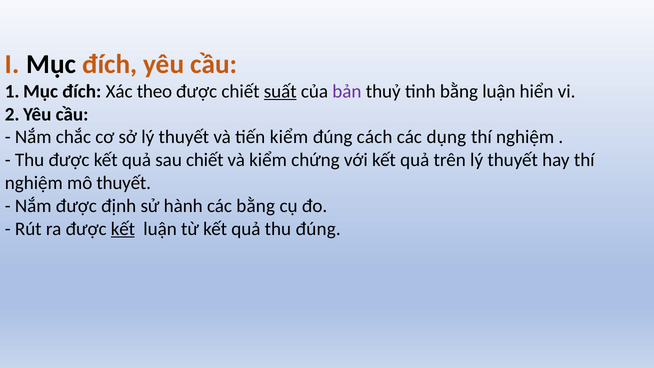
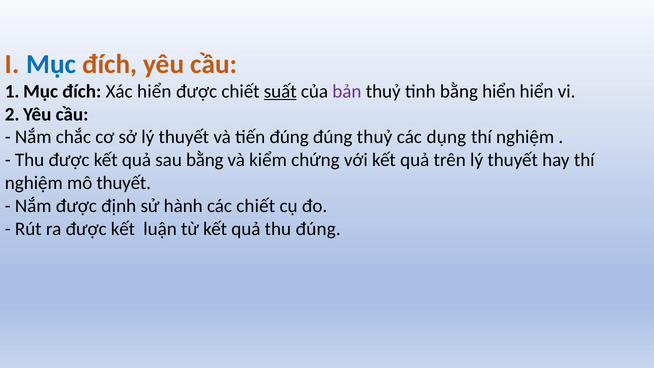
Mục colour: black -> blue (51, 64)
Xác theo: theo -> hiển (154, 91)
bằng luận: luận -> hiển (499, 91)
tiến kiểm: kiểm -> đúng (289, 137)
đúng cách: cách -> thuỷ (375, 137)
sau chiết: chiết -> bằng (205, 160)
các bằng: bằng -> chiết (256, 206)
kết underline: present -> none (123, 229)
